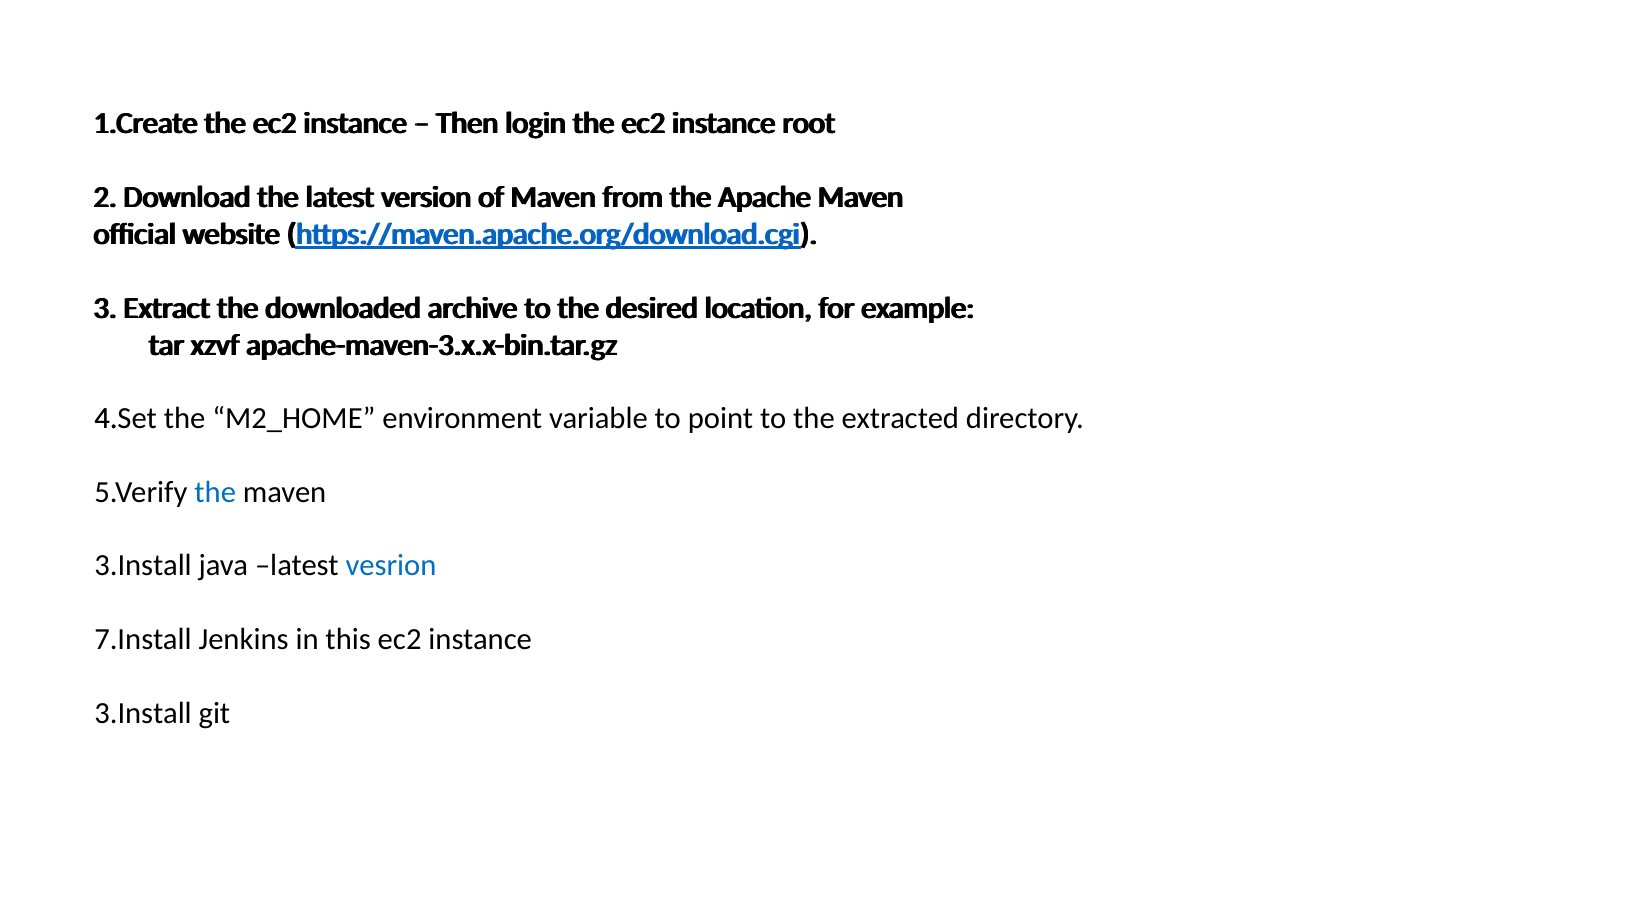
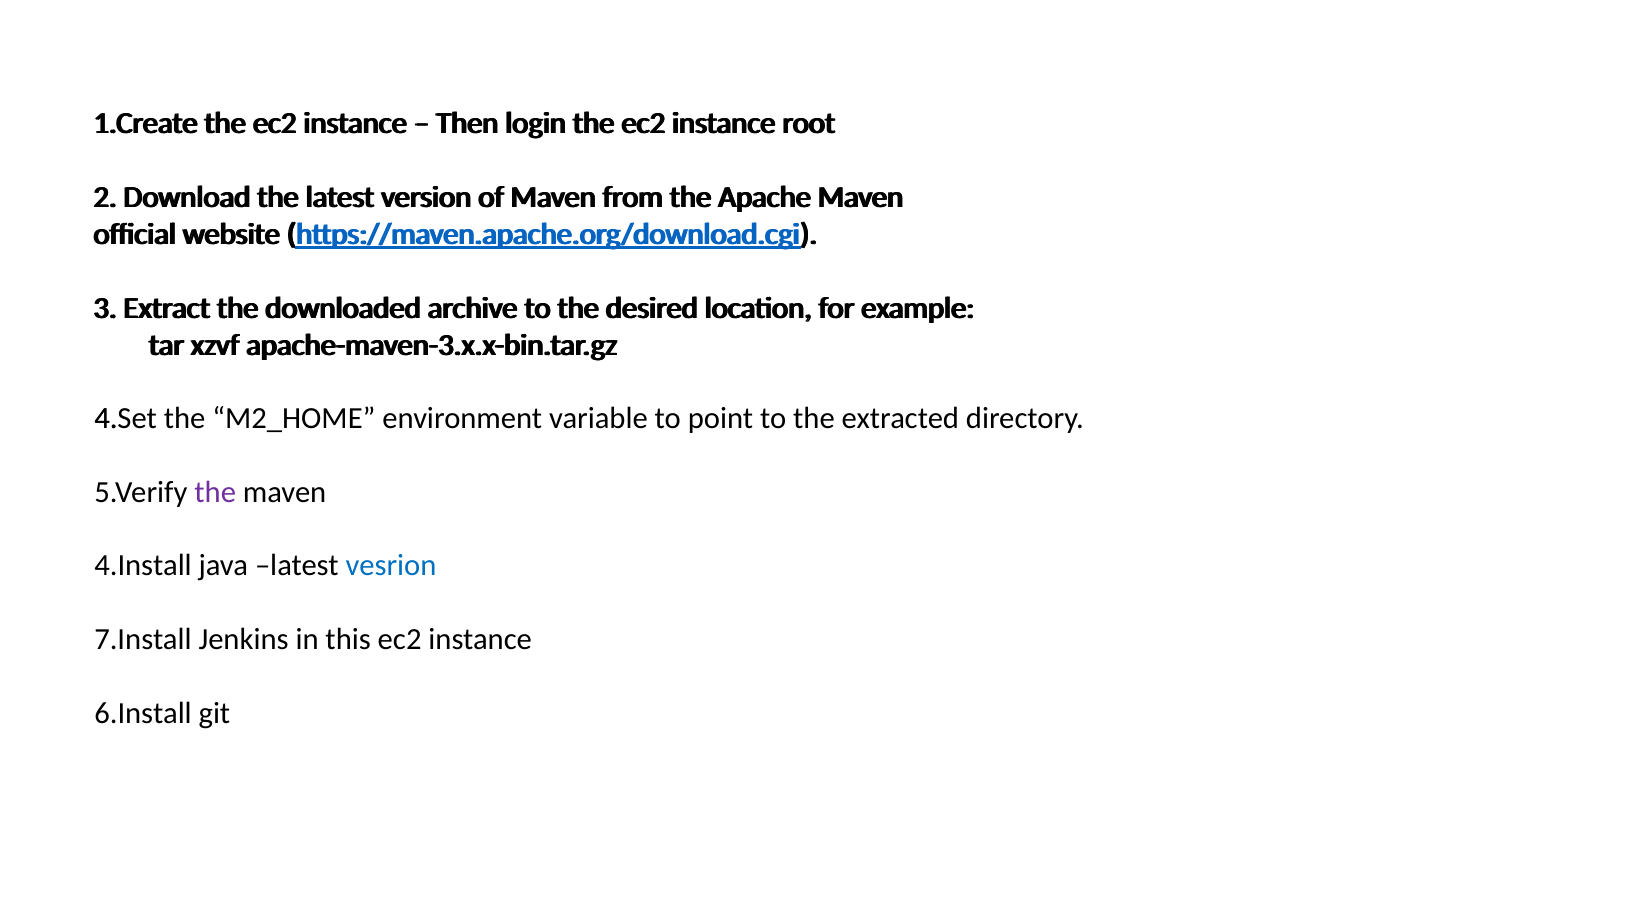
the colour: blue -> purple (215, 492)
3.Install: 3.Install -> 4.Install (143, 566)
3.Install: 3.Install -> 6.Install (143, 713)
